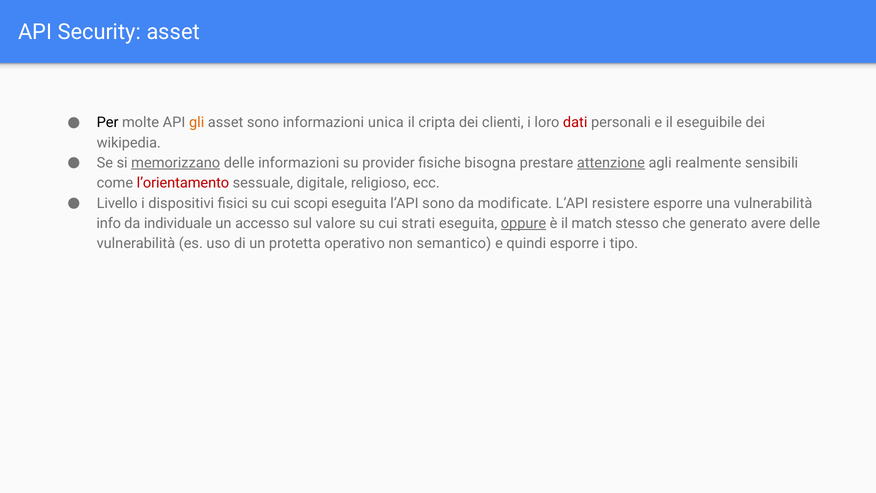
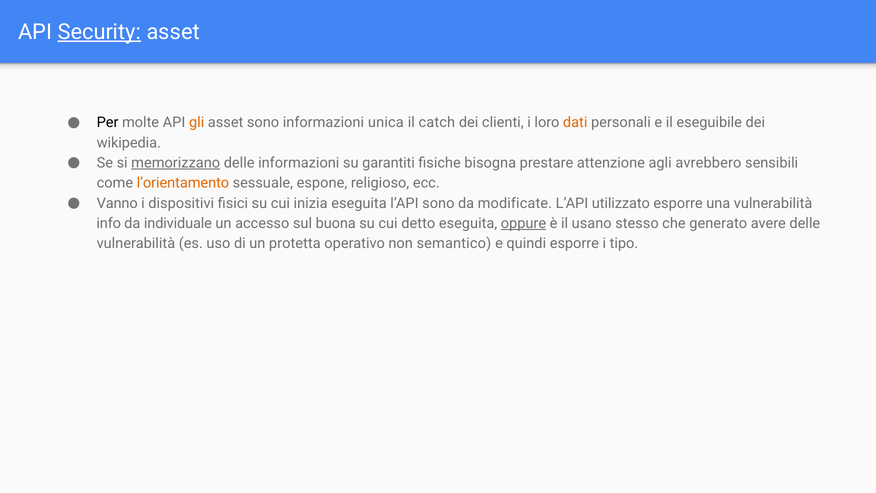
Security underline: none -> present (99, 32)
cripta: cripta -> catch (437, 123)
dati colour: red -> orange (575, 123)
provider: provider -> garantiti (388, 163)
attenzione underline: present -> none (611, 163)
realmente: realmente -> avrebbero (708, 163)
l’orientamento colour: red -> orange (183, 183)
digitale: digitale -> espone (322, 183)
Livello: Livello -> Vanno (117, 203)
scopi: scopi -> inizia (311, 203)
resistere: resistere -> utilizzato (621, 203)
valore: valore -> buona (336, 223)
strati: strati -> detto (418, 223)
match: match -> usano (592, 223)
